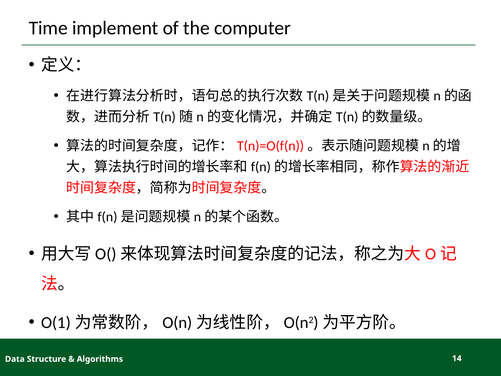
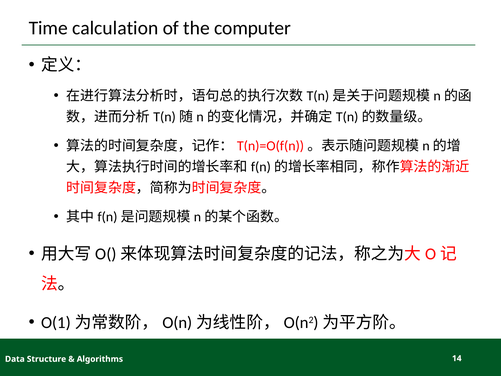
implement: implement -> calculation (115, 28)
